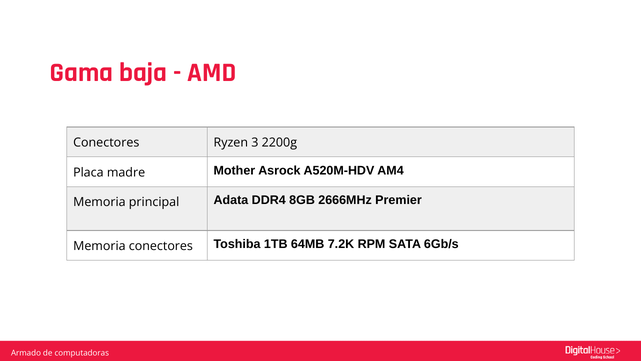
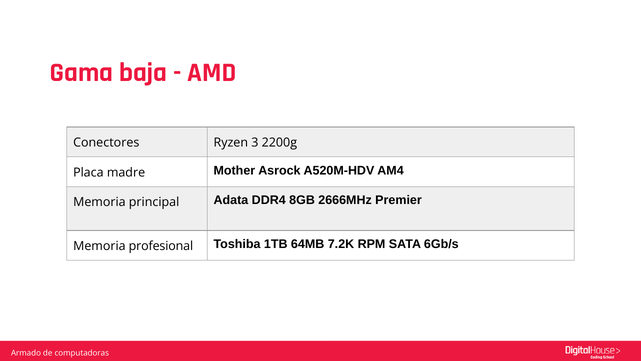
Memoria conectores: conectores -> profesional (161, 246)
